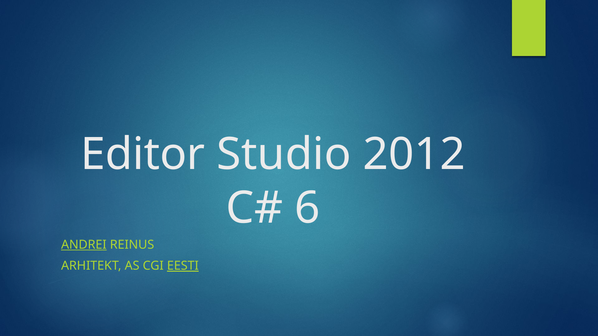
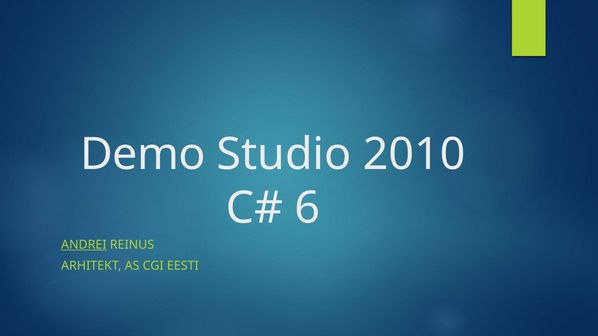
Editor: Editor -> Demo (143, 154)
2012: 2012 -> 2010 (414, 154)
EESTI underline: present -> none (183, 266)
